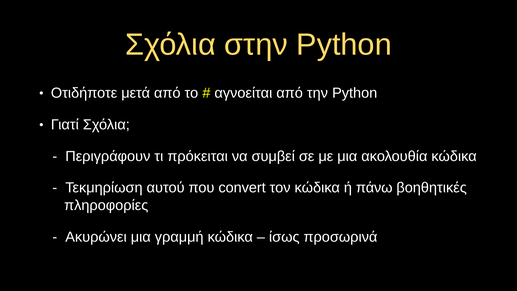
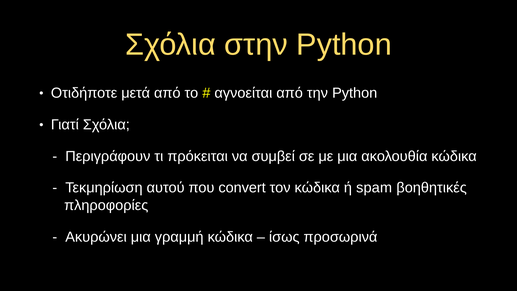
πάνω: πάνω -> spam (374, 188)
